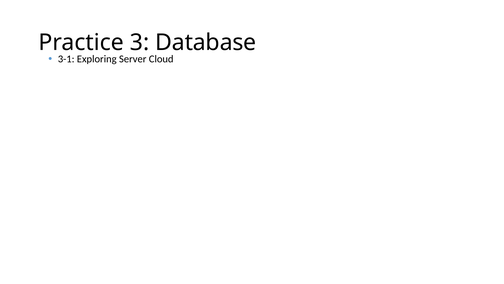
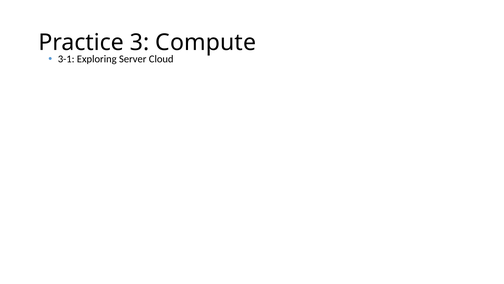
Database: Database -> Compute (206, 42)
